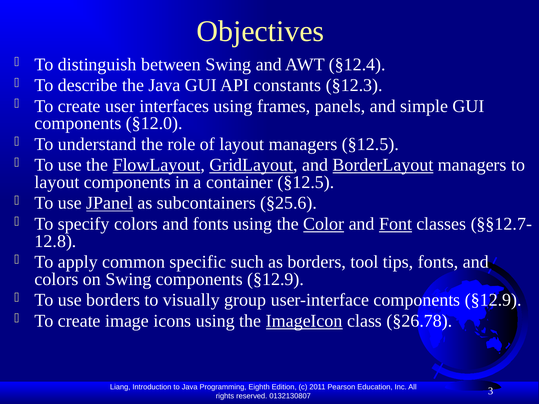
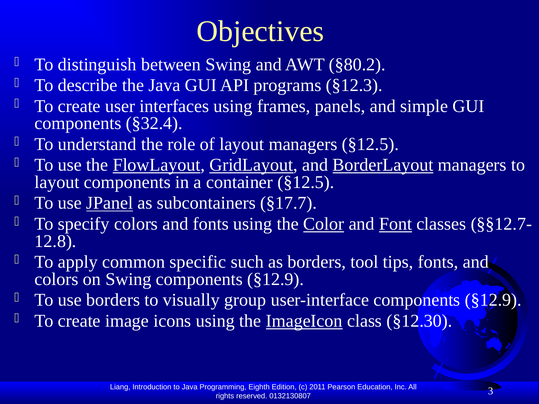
§12.4: §12.4 -> §80.2 (357, 64)
constants: constants -> programs (288, 85)
§12.0: §12.0 -> §32.4 (154, 123)
§25.6: §25.6 -> §17.7 (289, 203)
§26.78: §26.78 -> §12.30 (419, 321)
